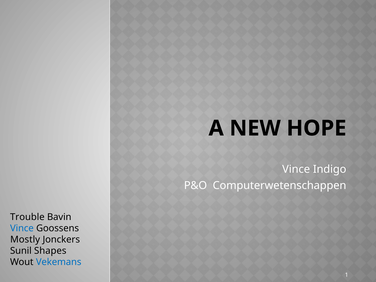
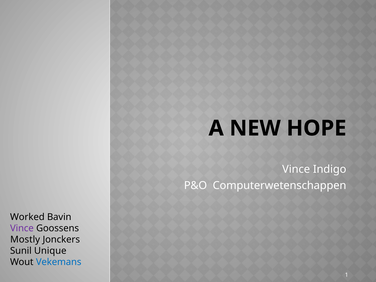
Trouble: Trouble -> Worked (27, 217)
Vince colour: blue -> purple (22, 228)
Shapes: Shapes -> Unique (50, 251)
